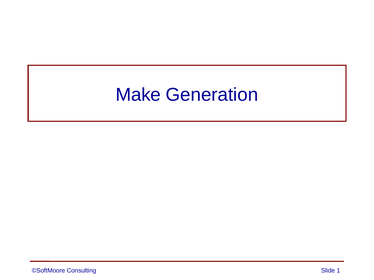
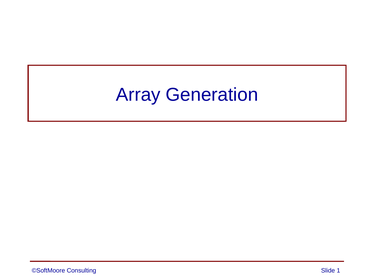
Make: Make -> Array (138, 95)
